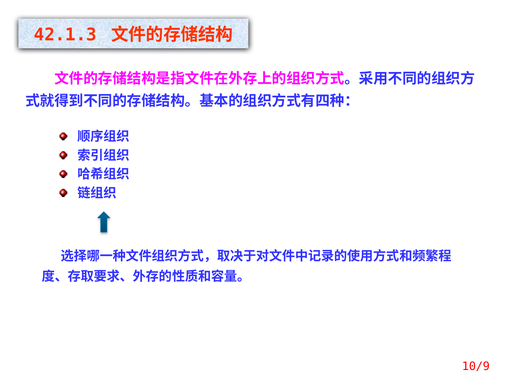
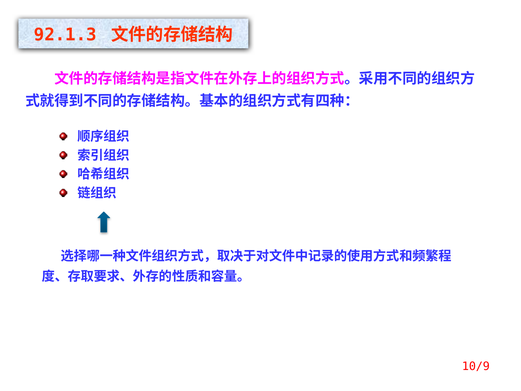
42.1.3: 42.1.3 -> 92.1.3 (65, 35)
